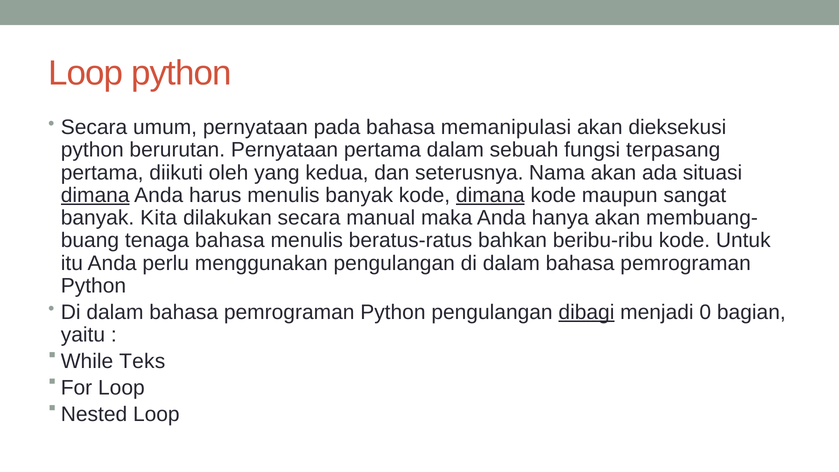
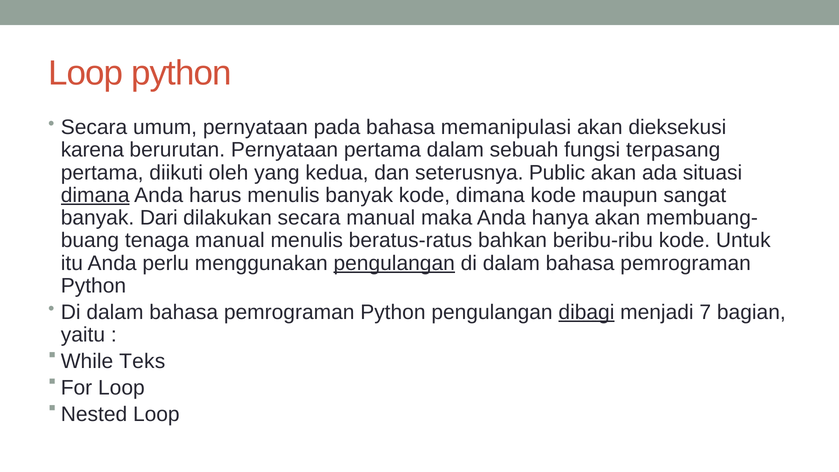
python: python -> karena (92, 150)
Nama: Nama -> Public (557, 173)
dimana underline: present -> none (490, 195)
Kita: Kita -> Dari (159, 218)
tenaga bahasa: bahasa -> manual (230, 241)
pengulangan underline: none -> present (394, 263)
0: 0 -> 7 (705, 312)
